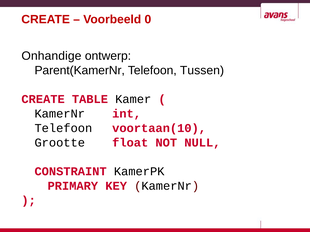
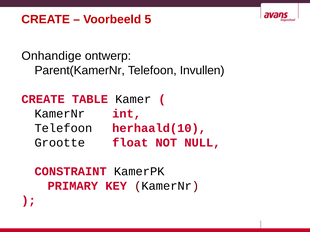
0: 0 -> 5 (148, 19)
Tussen: Tussen -> Invullen (202, 70)
voortaan(10: voortaan(10 -> herhaald(10 (159, 128)
